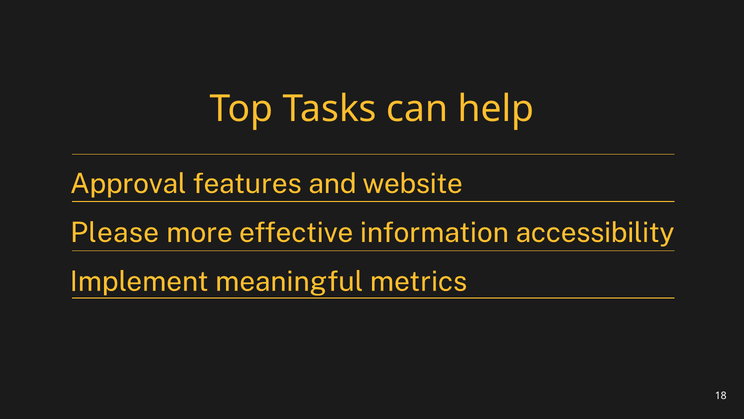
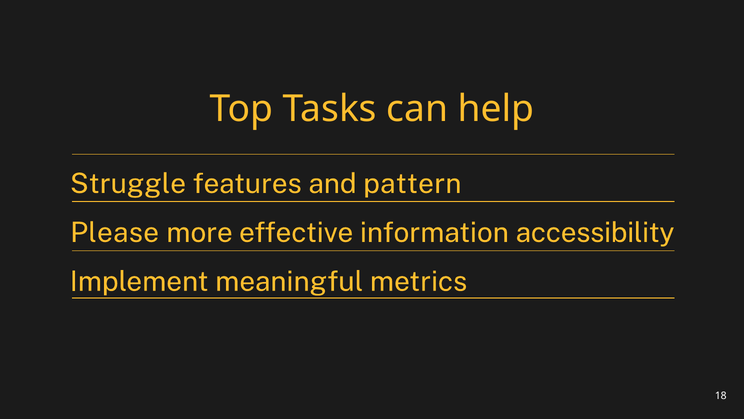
Approval: Approval -> Struggle (128, 184)
website: website -> pattern (412, 184)
